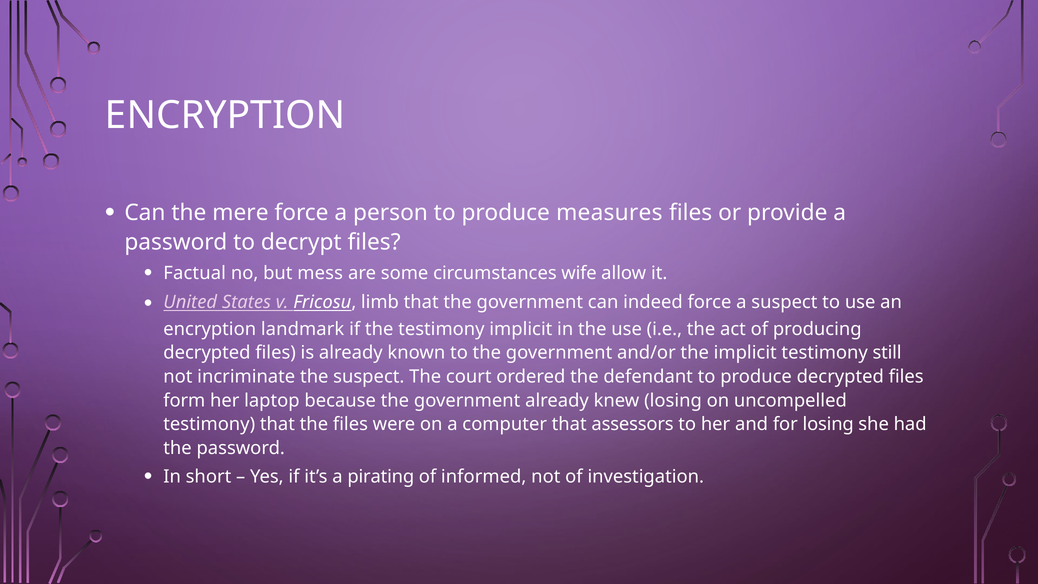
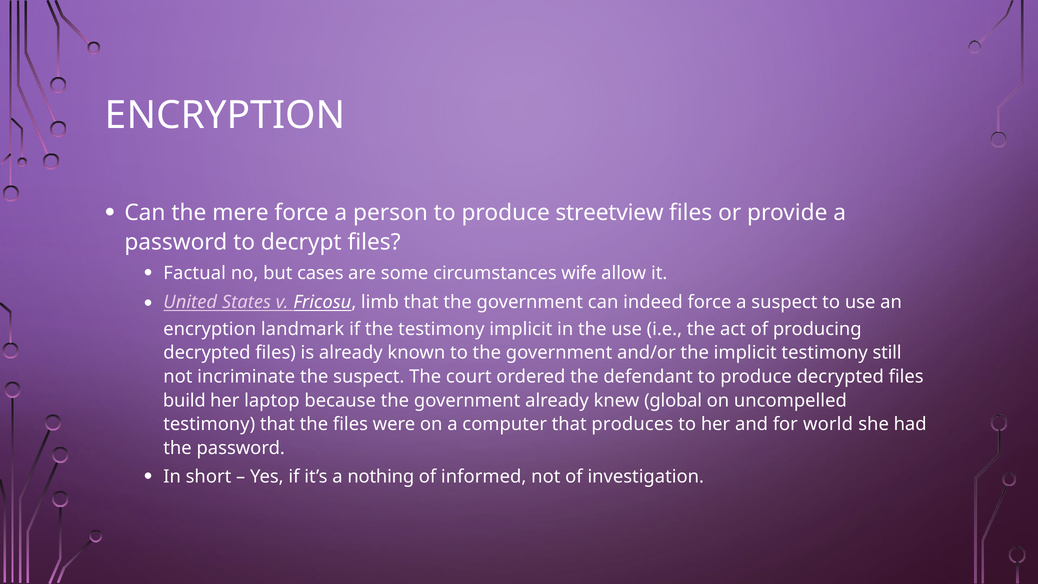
measures: measures -> streetview (610, 213)
mess: mess -> cases (320, 273)
form: form -> build (184, 400)
knew losing: losing -> global (673, 400)
assessors: assessors -> produces (632, 424)
for losing: losing -> world (828, 424)
pirating: pirating -> nothing (381, 477)
